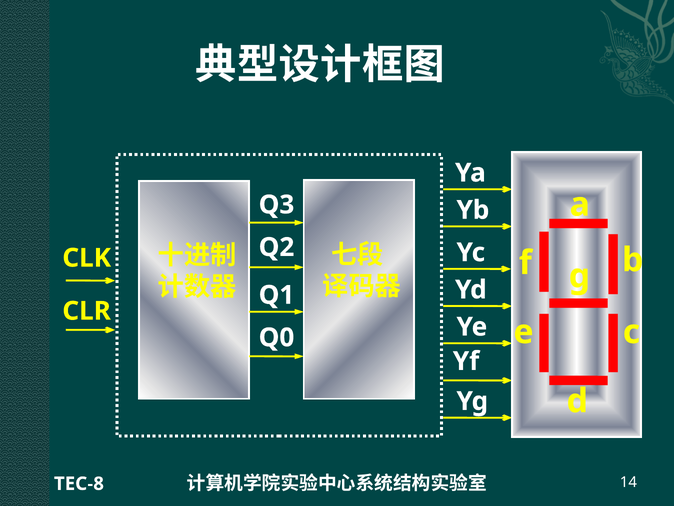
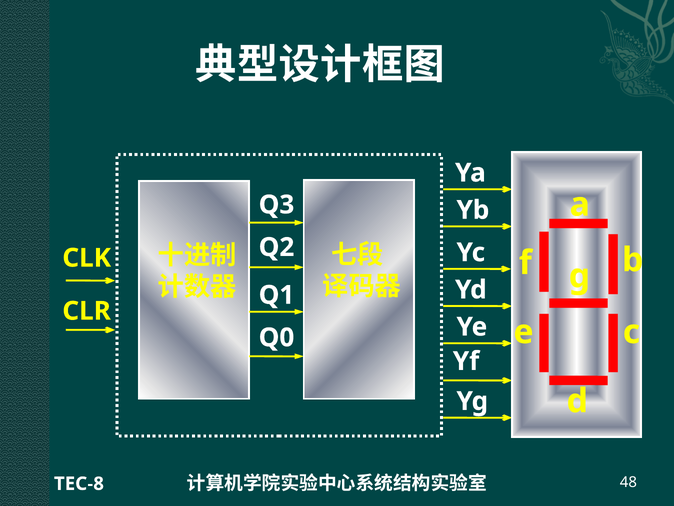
14: 14 -> 48 (628, 482)
